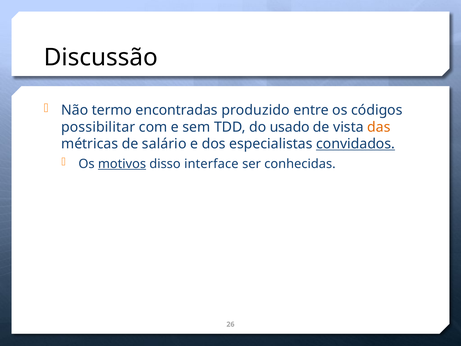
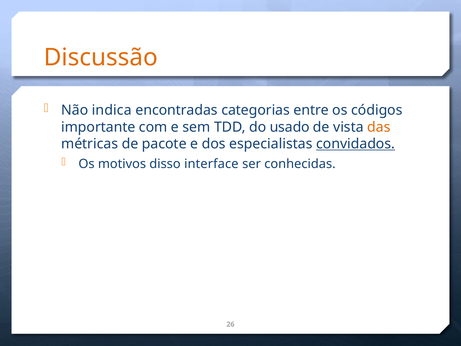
Discussão colour: black -> orange (101, 57)
termo: termo -> indica (112, 110)
produzido: produzido -> categorias (256, 110)
possibilitar: possibilitar -> importante (98, 127)
salário: salário -> pacote (164, 144)
motivos underline: present -> none (122, 164)
